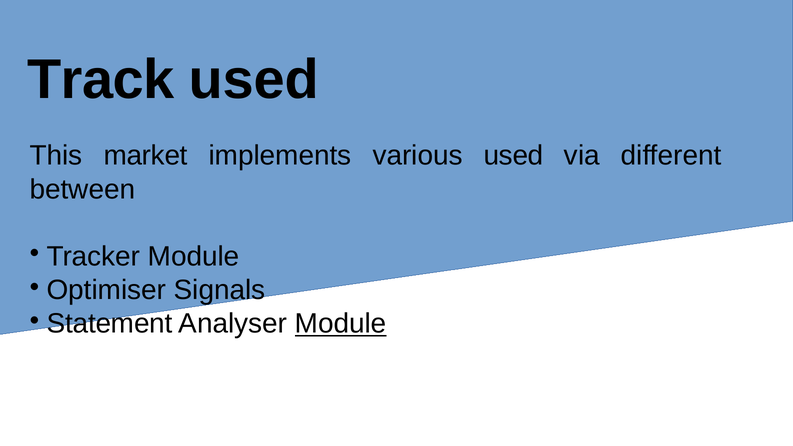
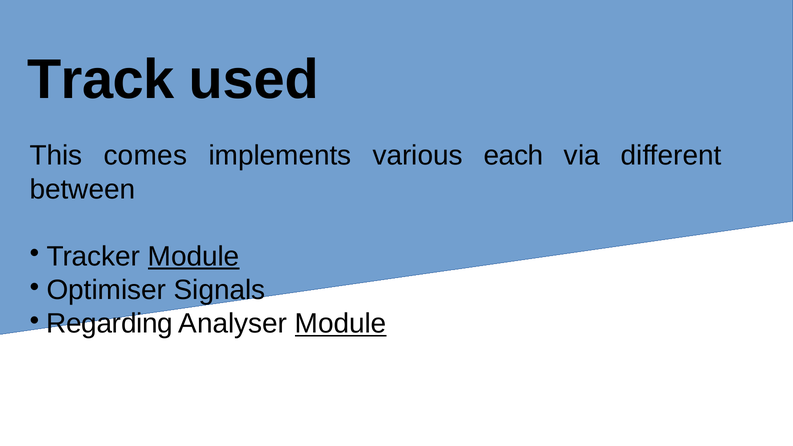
market: market -> comes (145, 156)
various used: used -> each (513, 156)
Module underline: none -> present (194, 256)
Statement: Statement -> Regarding (110, 324)
